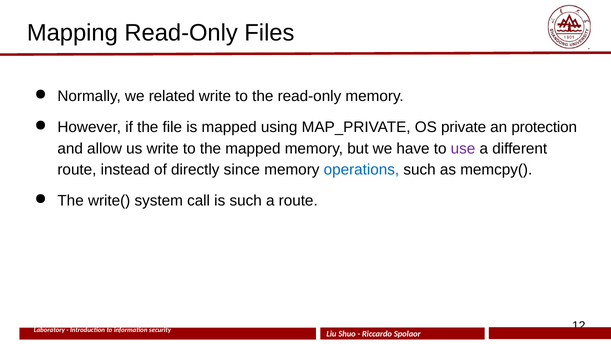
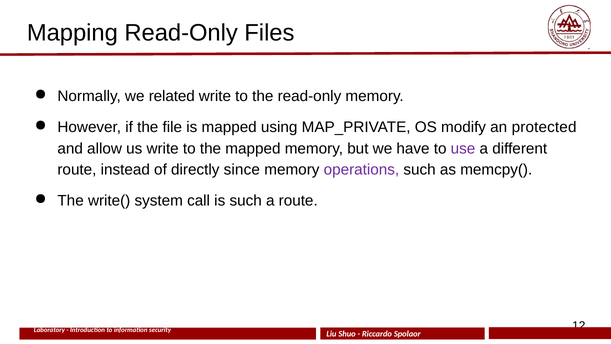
private: private -> modify (464, 127)
protection: protection -> protected (544, 127)
operations colour: blue -> purple (361, 169)
